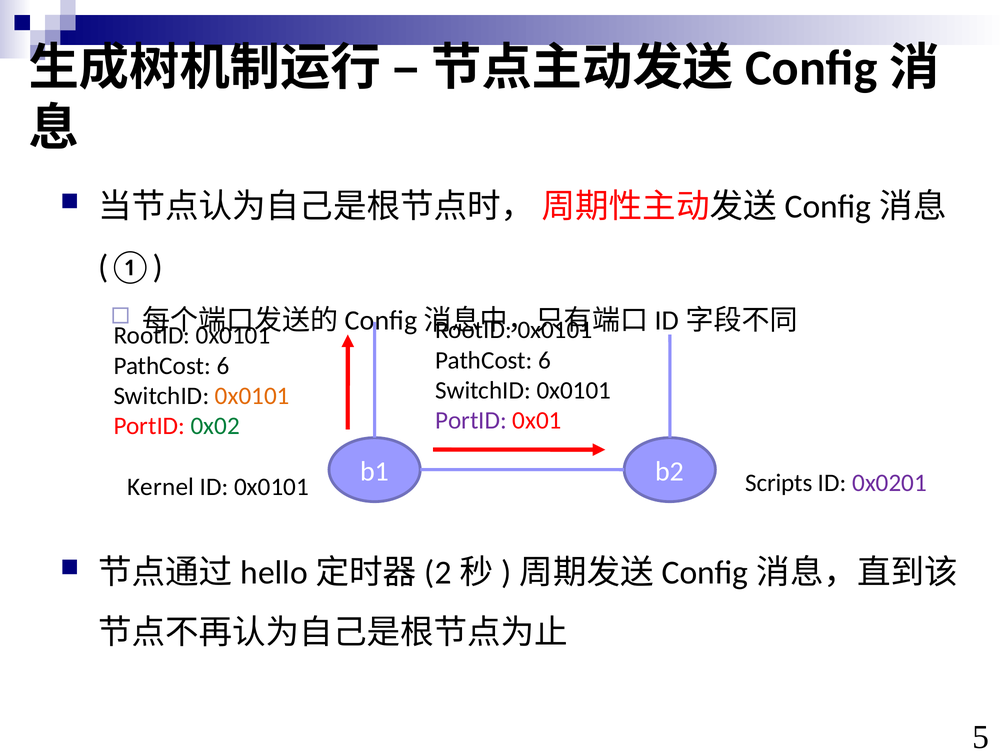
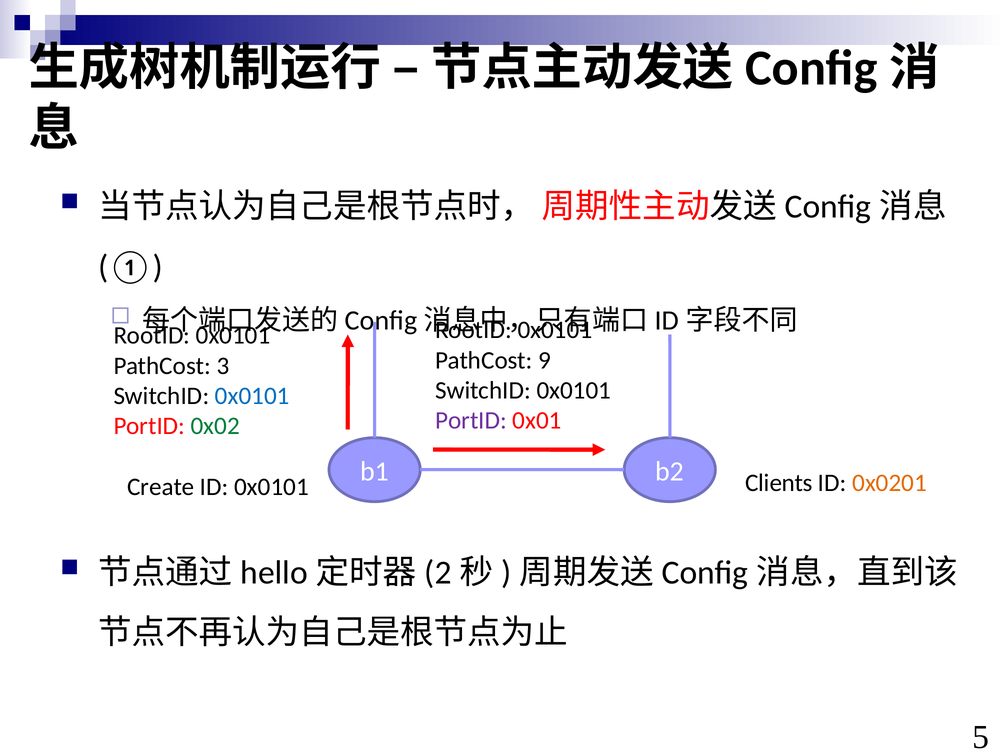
6: 6 -> 9 (545, 360)
6: 6 -> 3 (223, 366)
0x0101 colour: orange -> blue (252, 396)
Kernel: Kernel -> Create (161, 487)
Scripts: Scripts -> Clients (779, 483)
0x0201 colour: purple -> orange (890, 483)
